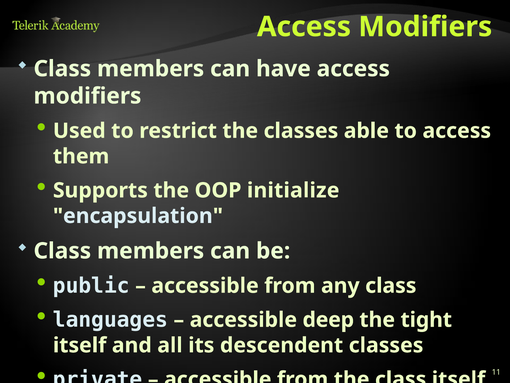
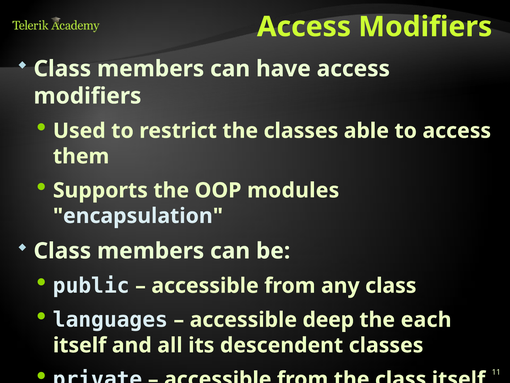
initialize: initialize -> modules (293, 190)
tight: tight -> each (426, 319)
